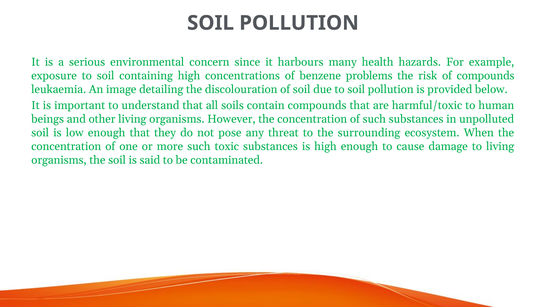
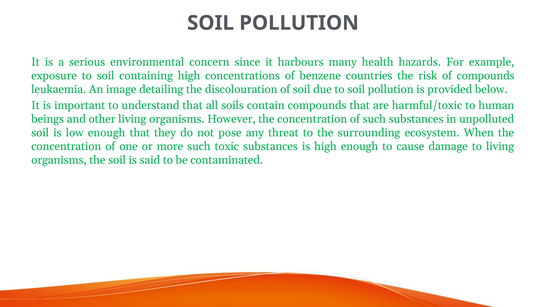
problems: problems -> countries (369, 76)
